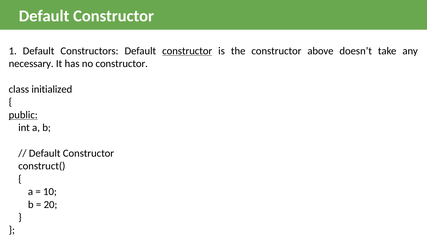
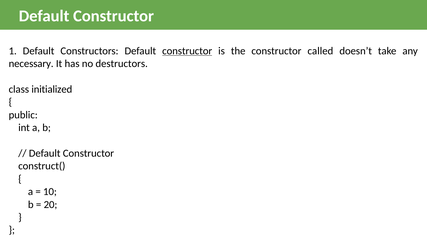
above: above -> called (320, 51)
no constructor: constructor -> destructors (122, 64)
public underline: present -> none (23, 115)
